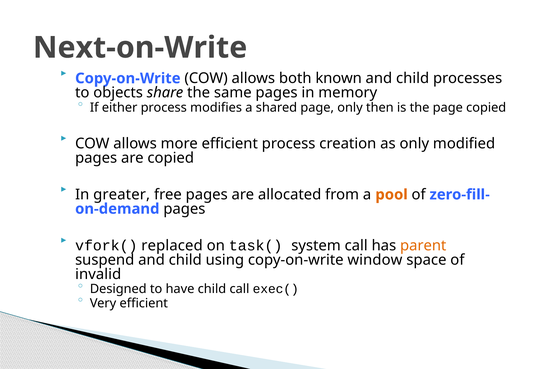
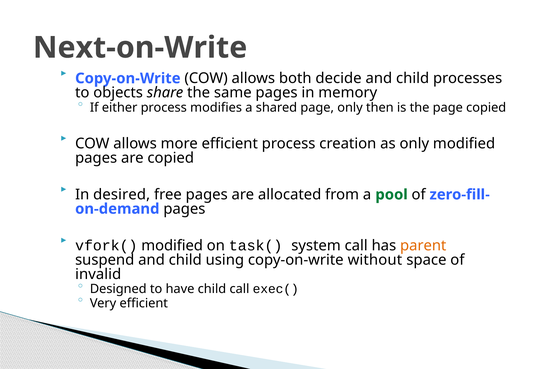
known: known -> decide (339, 78)
greater: greater -> desired (122, 194)
pool colour: orange -> green (392, 194)
vfork( replaced: replaced -> modified (172, 245)
window: window -> without (375, 260)
